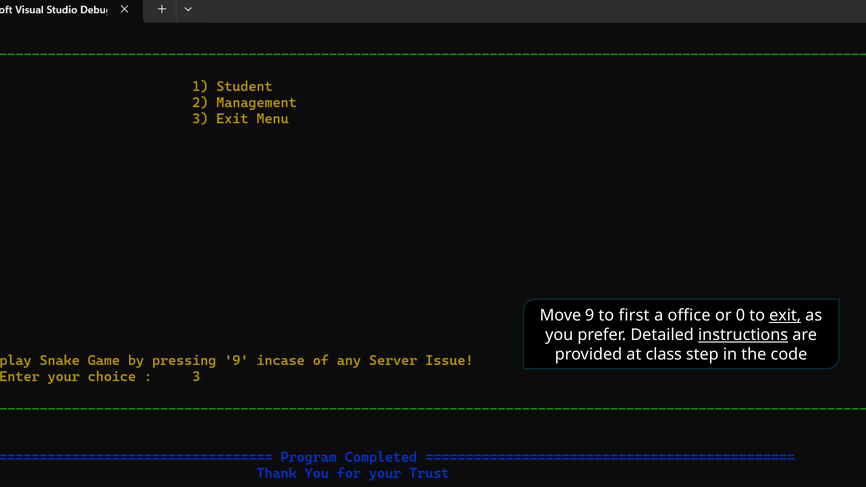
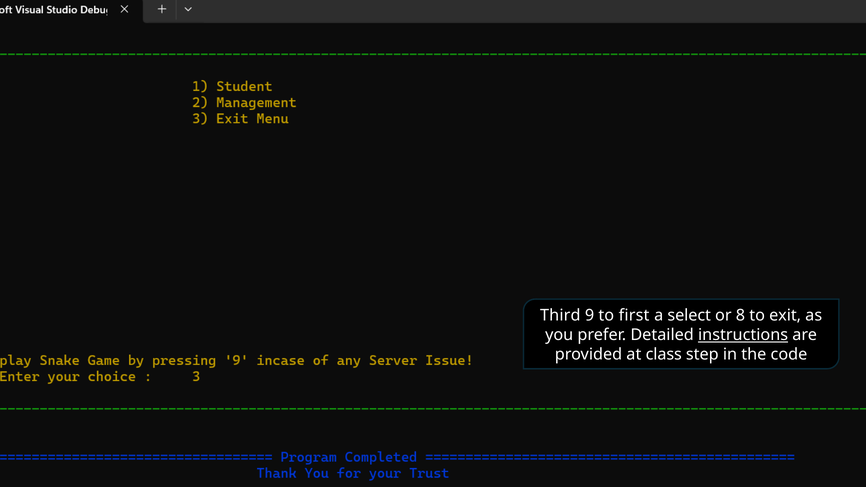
Move: Move -> Third (560, 316)
office: office -> select (689, 316)
0: 0 -> 8 (740, 316)
exit underline: present -> none (785, 316)
